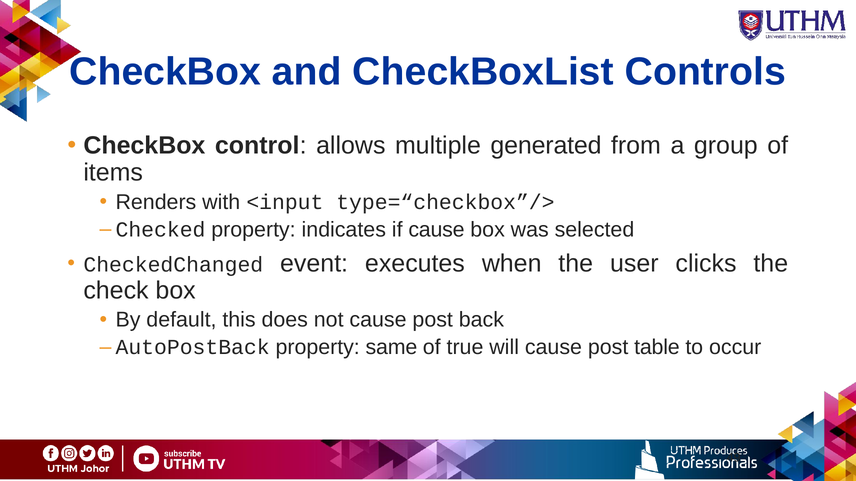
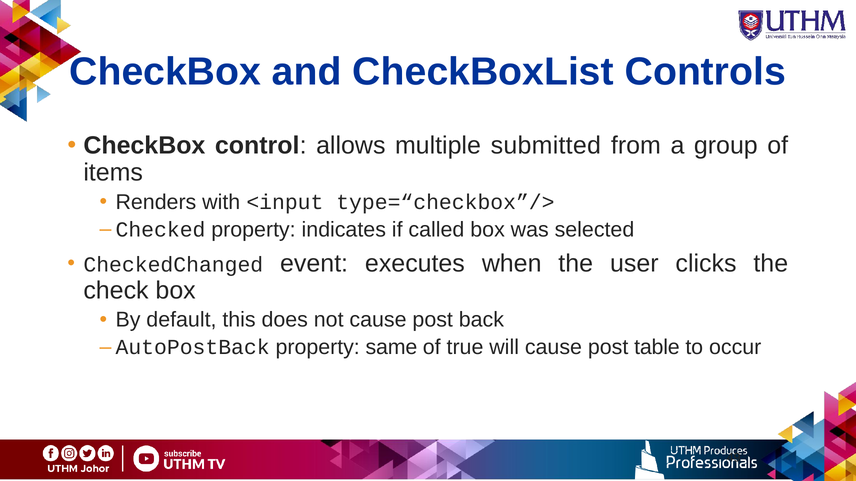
generated: generated -> submitted (546, 146)
if cause: cause -> called (436, 230)
